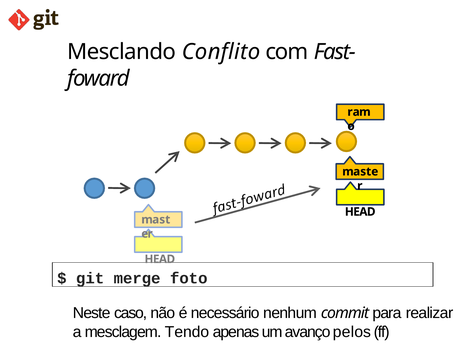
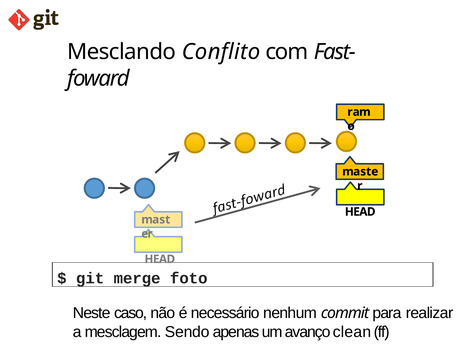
Tendo: Tendo -> Sendo (187, 332)
pelos: pelos -> clean (352, 332)
